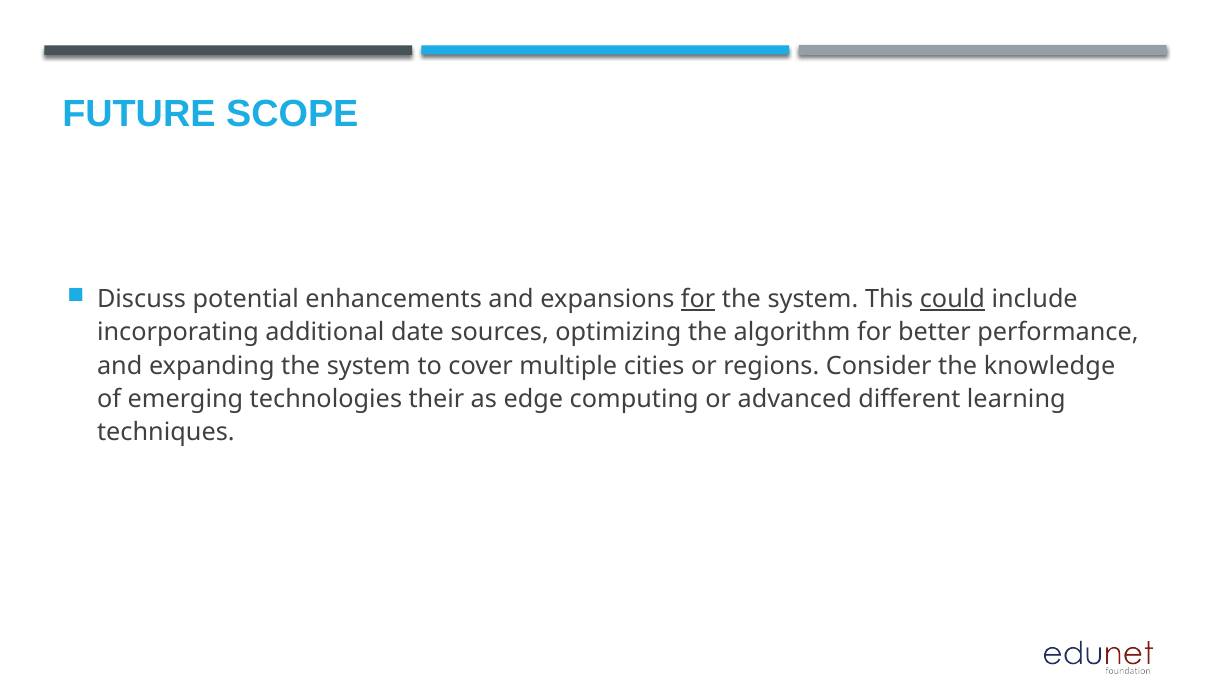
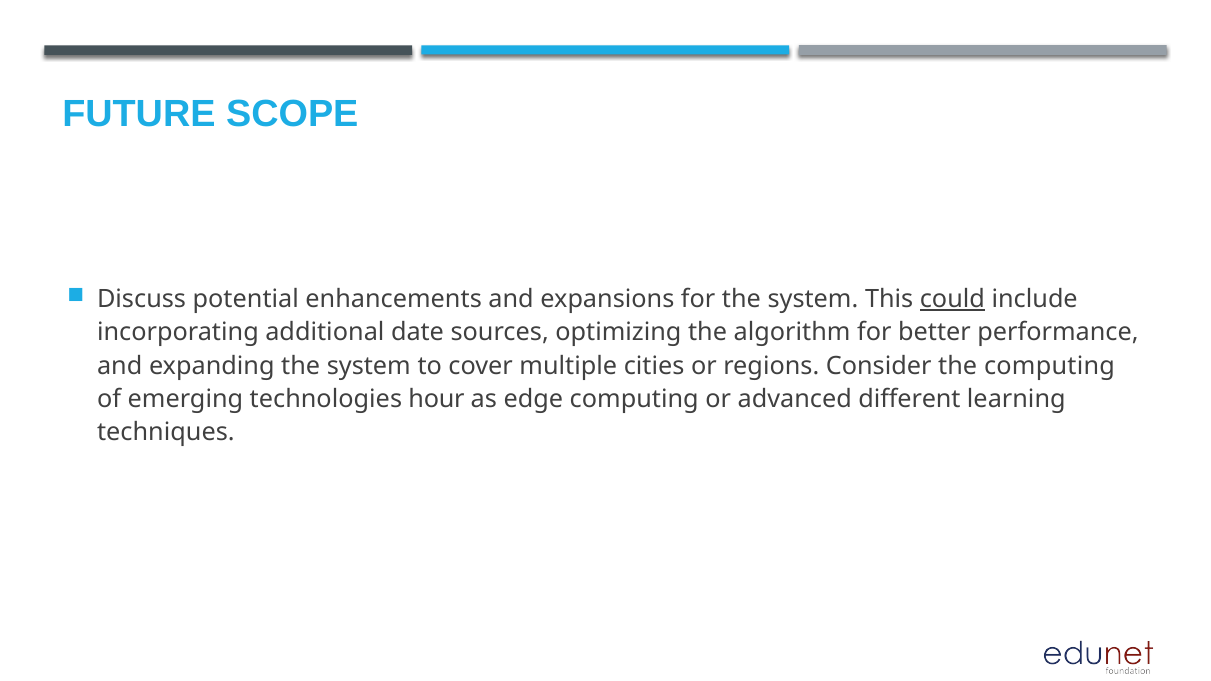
for underline: present -> none (698, 299)
the knowledge: knowledge -> computing (1050, 366)
their: their -> hour (437, 399)
